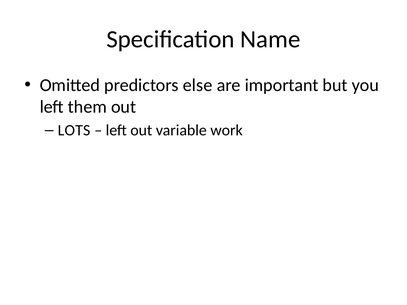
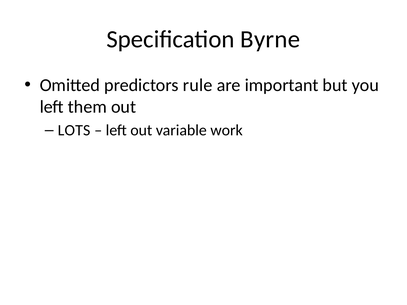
Name: Name -> Byrne (270, 39)
else: else -> rule (198, 85)
